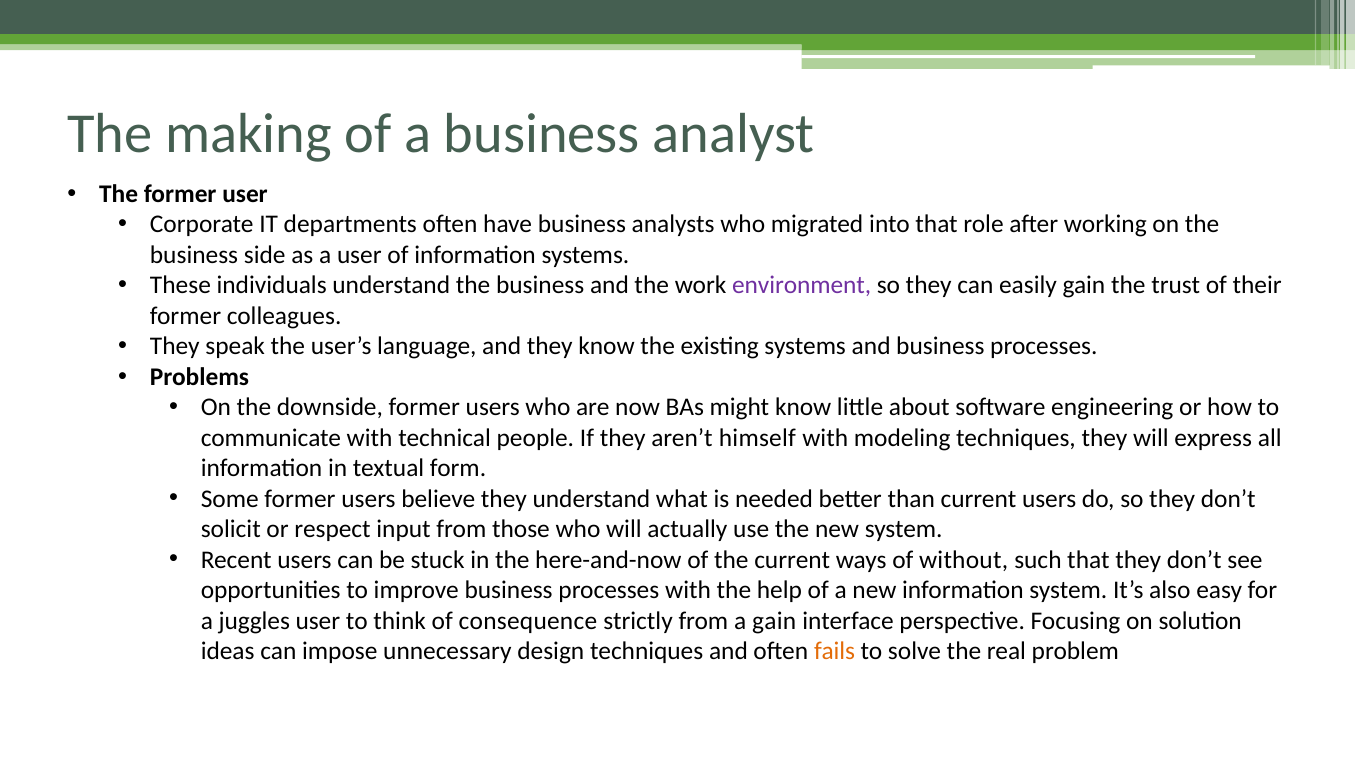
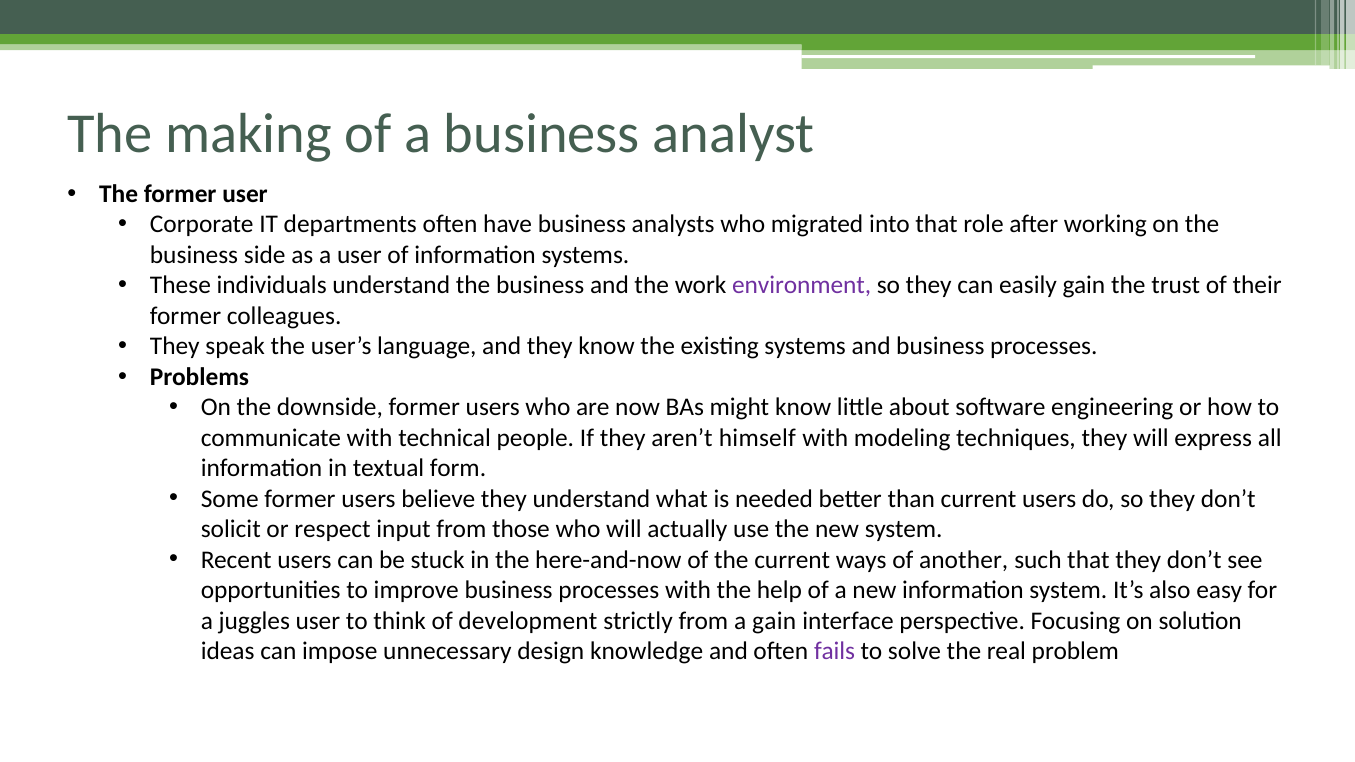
without: without -> another (964, 560)
consequence: consequence -> development (528, 621)
design techniques: techniques -> knowledge (647, 651)
fails colour: orange -> purple (835, 651)
